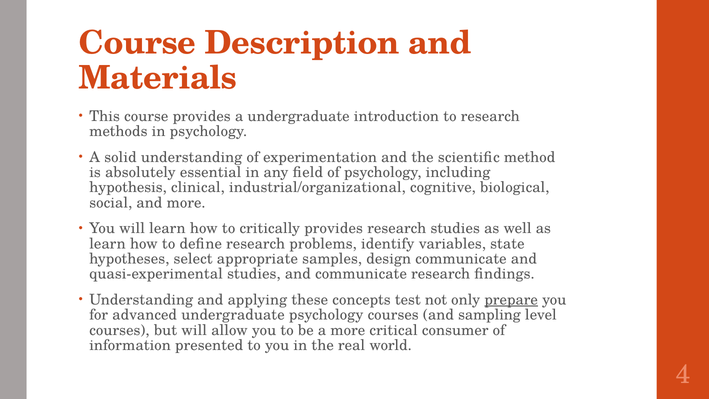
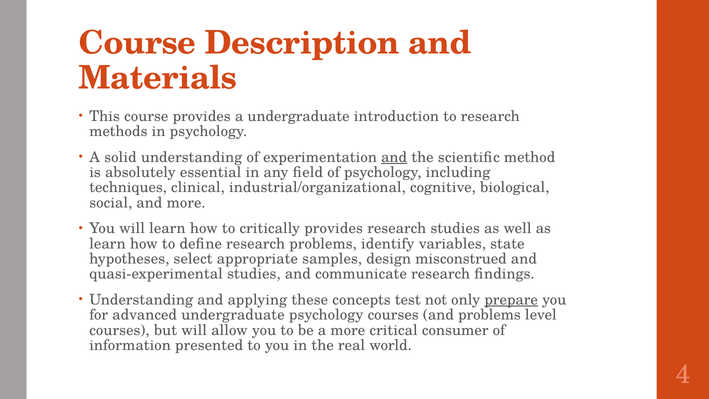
and underline: none -> present (394, 157)
hypothesis: hypothesis -> techniques (128, 187)
design communicate: communicate -> misconstrued (461, 259)
and sampling: sampling -> problems (489, 315)
